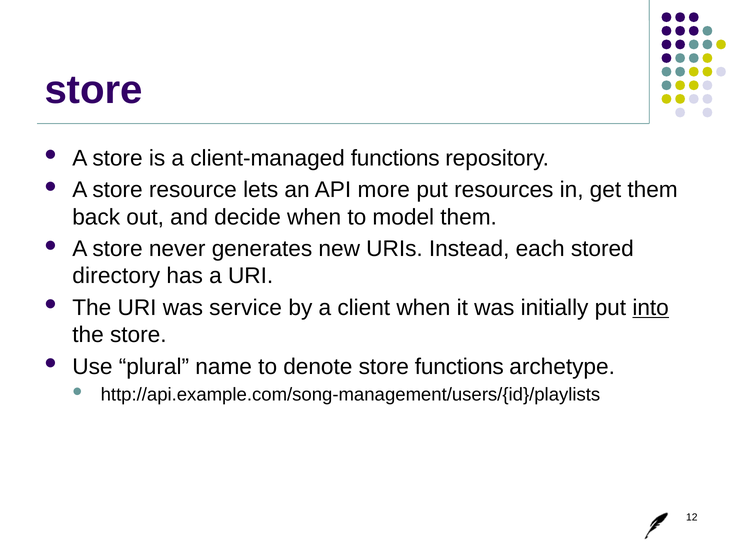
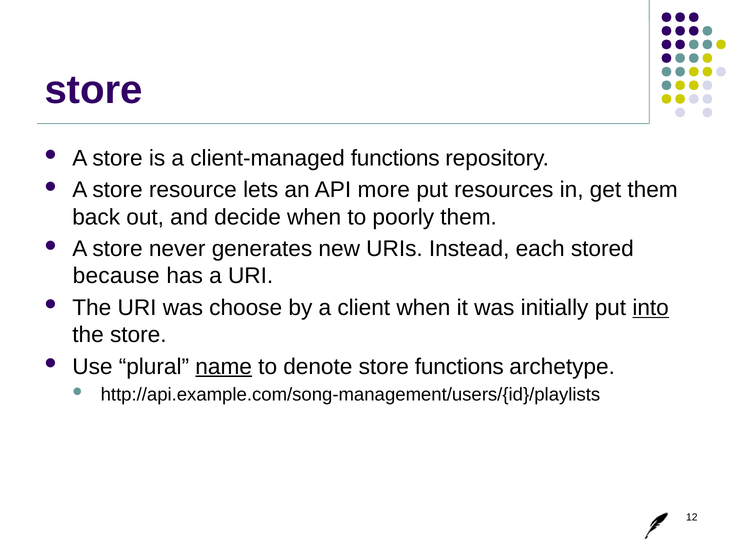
model: model -> poorly (403, 217)
directory: directory -> because (116, 276)
service: service -> choose (246, 308)
name underline: none -> present (224, 367)
